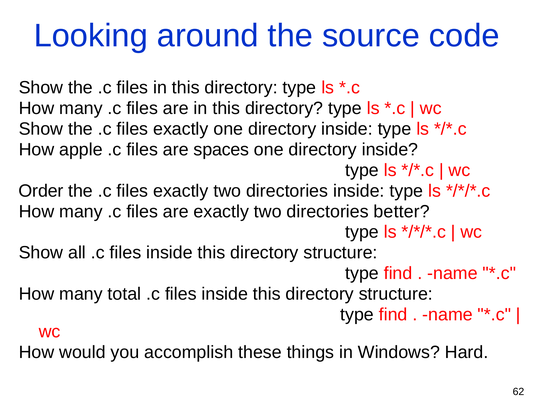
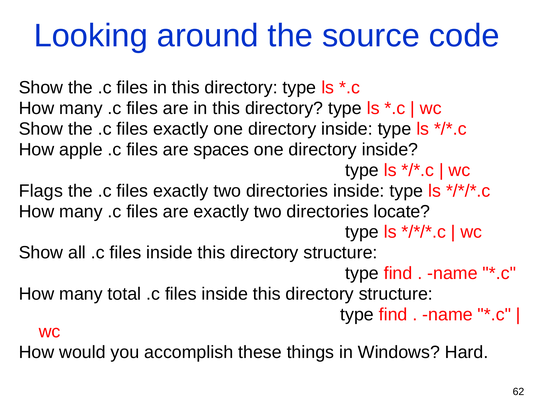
Order: Order -> Flags (41, 191)
better: better -> locate (402, 212)
